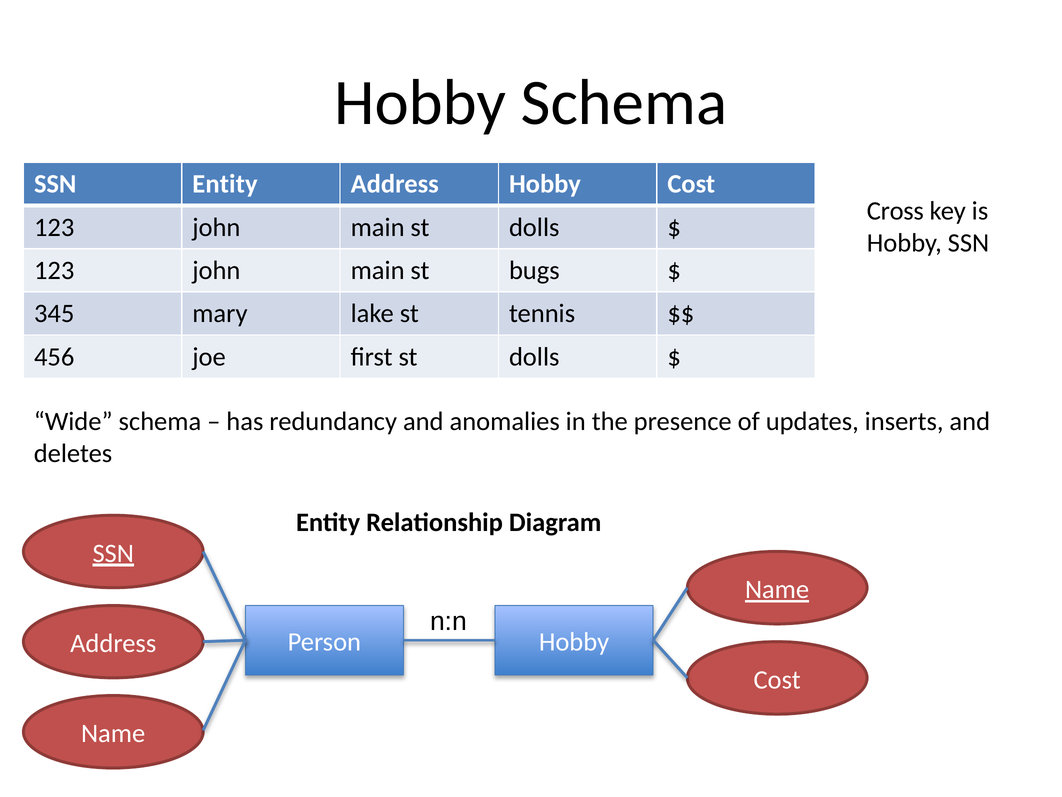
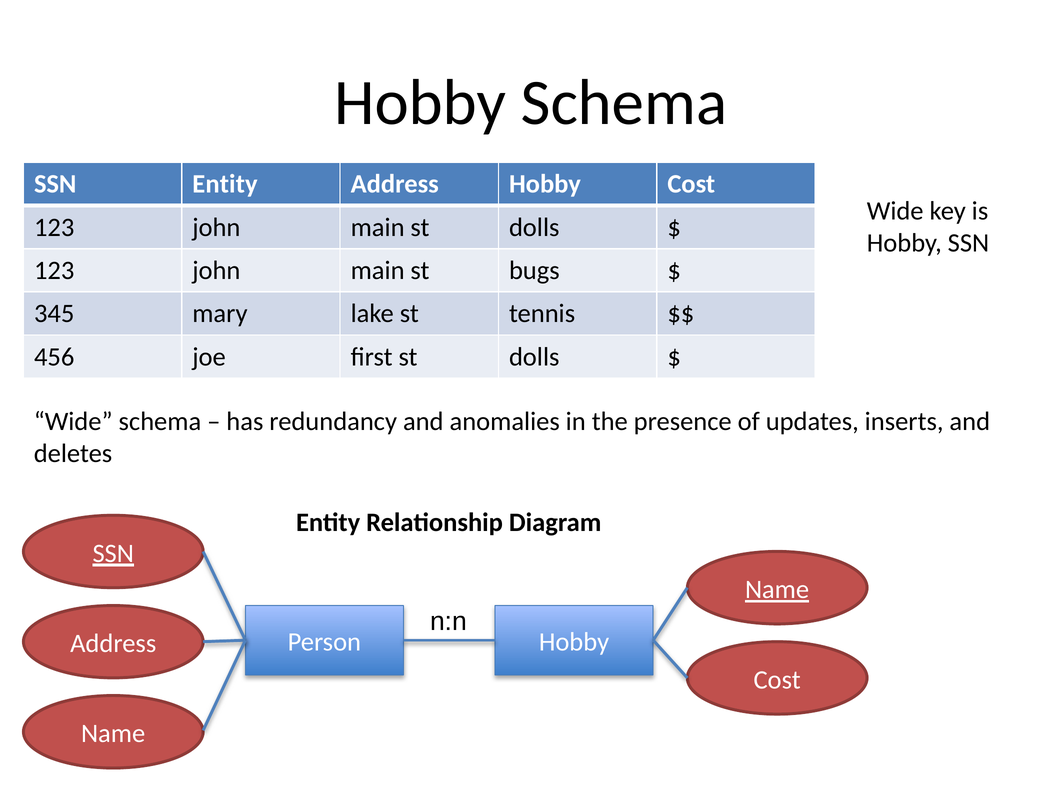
Cross: Cross -> Wide (895, 211)
